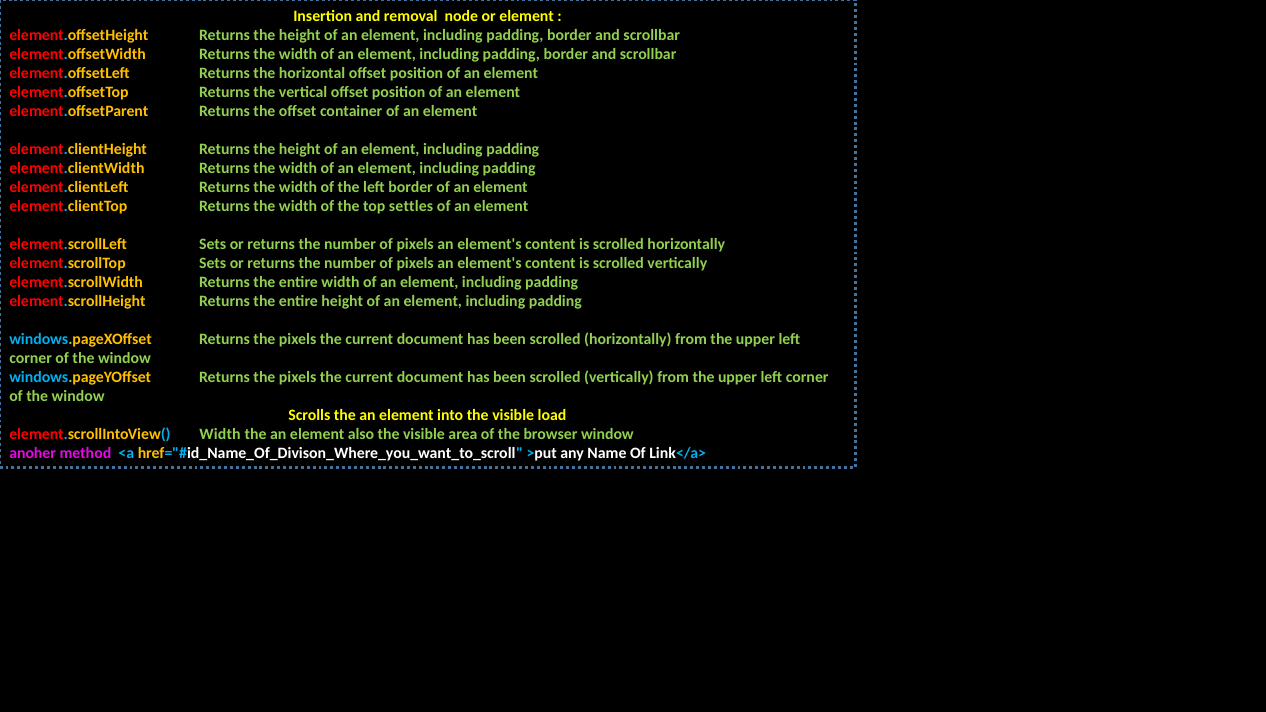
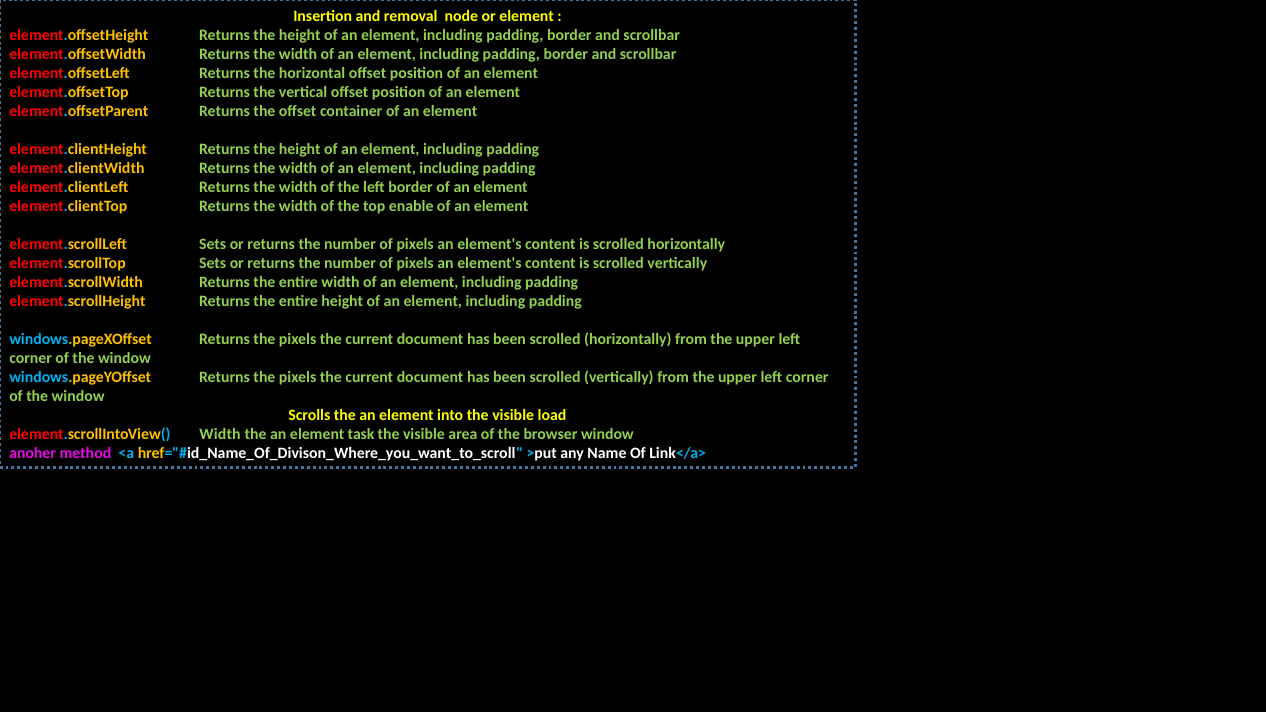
settles: settles -> enable (411, 206)
also: also -> task (361, 434)
